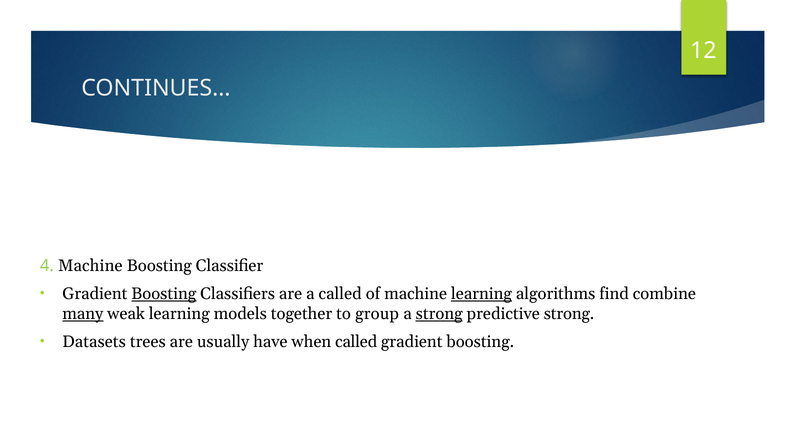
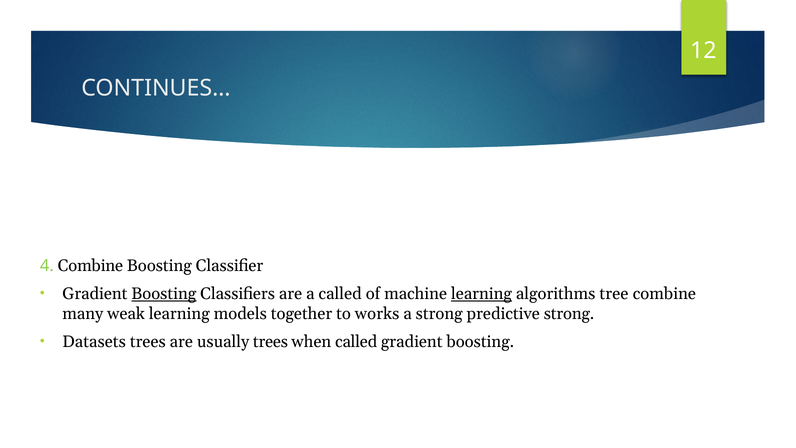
4 Machine: Machine -> Combine (90, 265)
find: find -> tree (614, 294)
many underline: present -> none (83, 314)
group: group -> works (377, 314)
strong underline: present -> none (439, 314)
usually have: have -> trees (270, 342)
